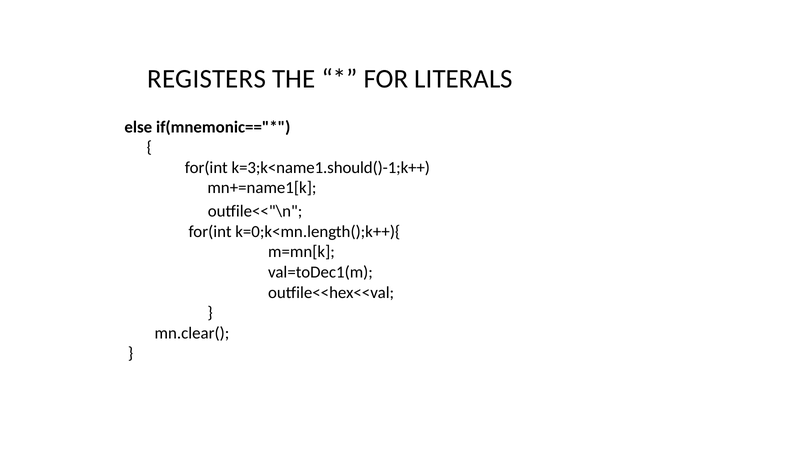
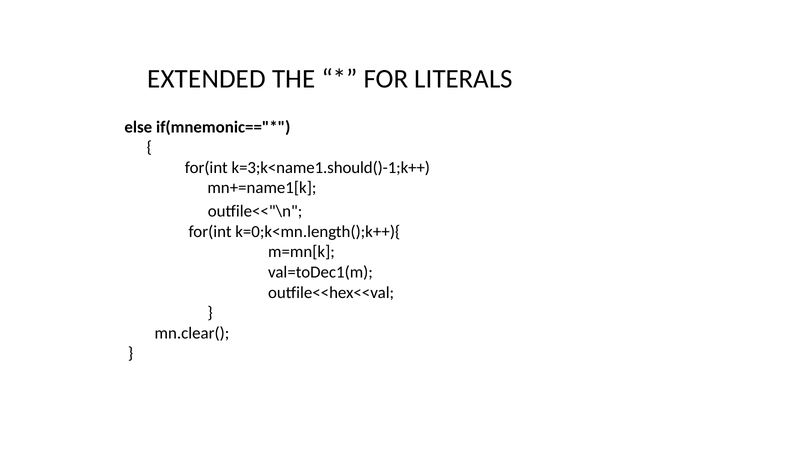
REGISTERS: REGISTERS -> EXTENDED (207, 79)
